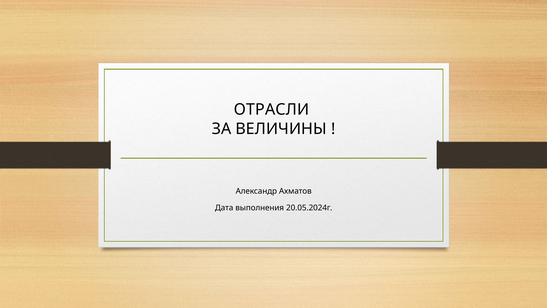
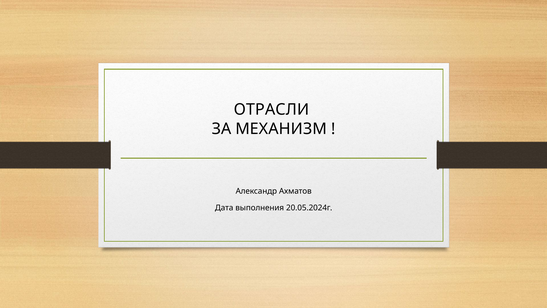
ВЕЛИЧИНЫ: ВЕЛИЧИНЫ -> МЕХАНИЗМ (281, 129)
